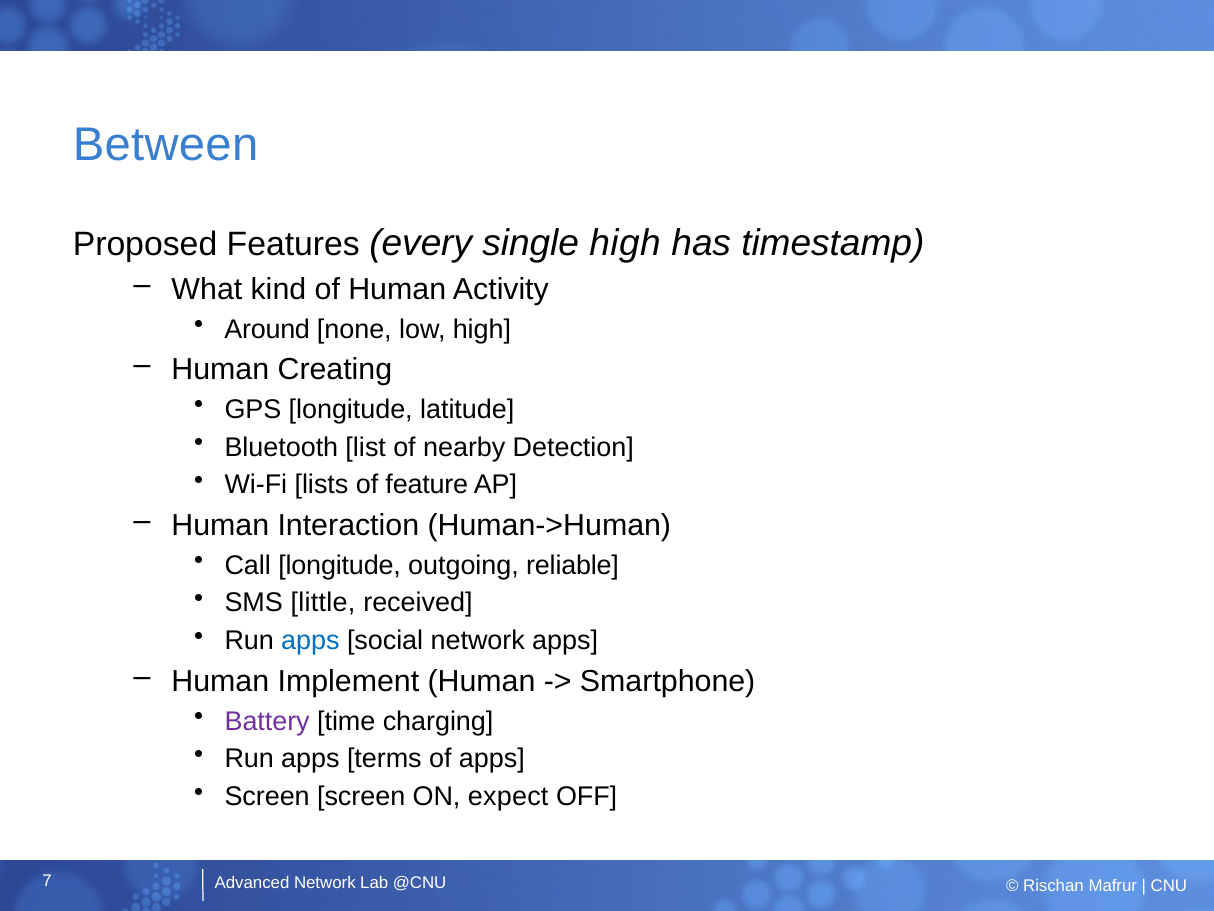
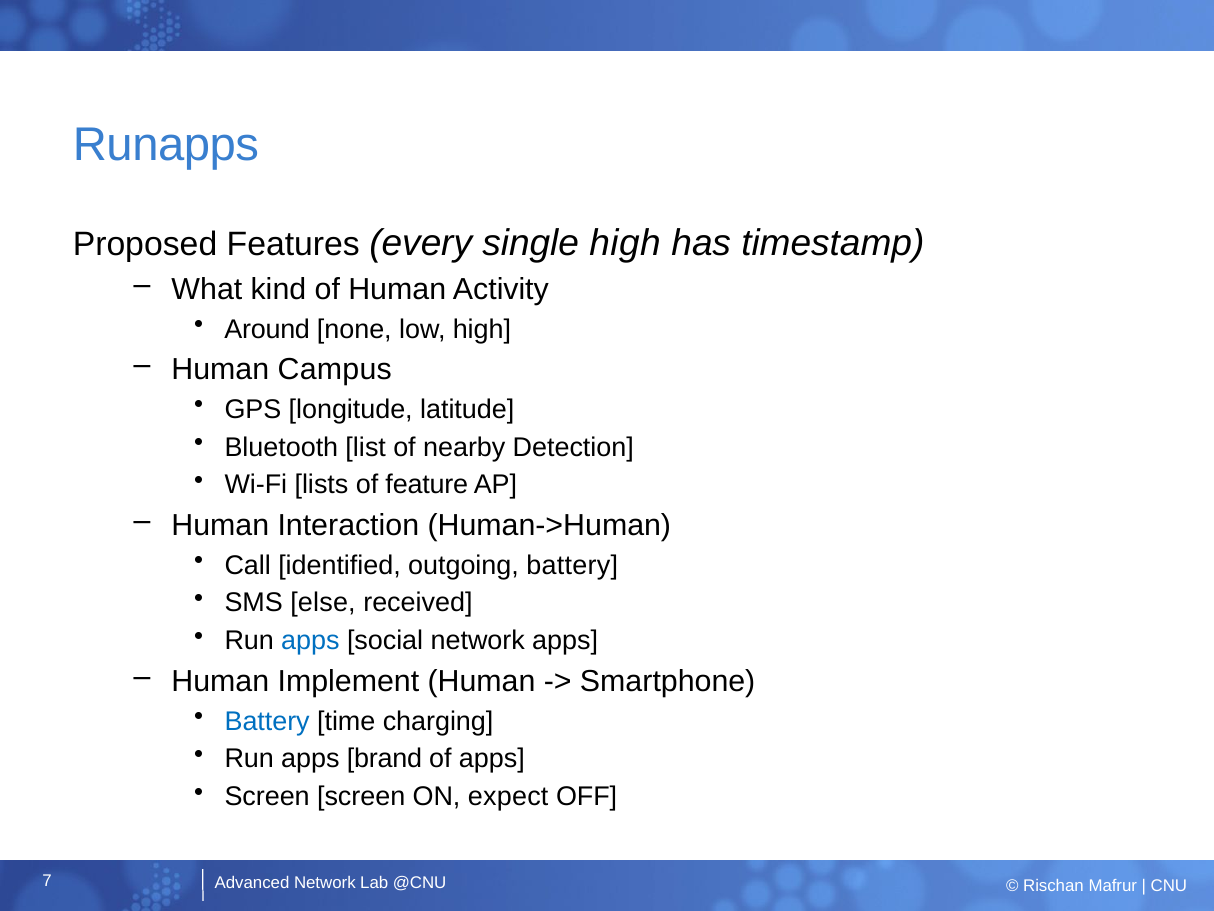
Between: Between -> Runapps (166, 145)
Creating: Creating -> Campus (335, 370)
Call longitude: longitude -> identified (340, 565)
outgoing reliable: reliable -> battery (572, 565)
little: little -> else (323, 603)
Battery colour: purple -> blue (267, 721)
terms: terms -> brand (384, 759)
